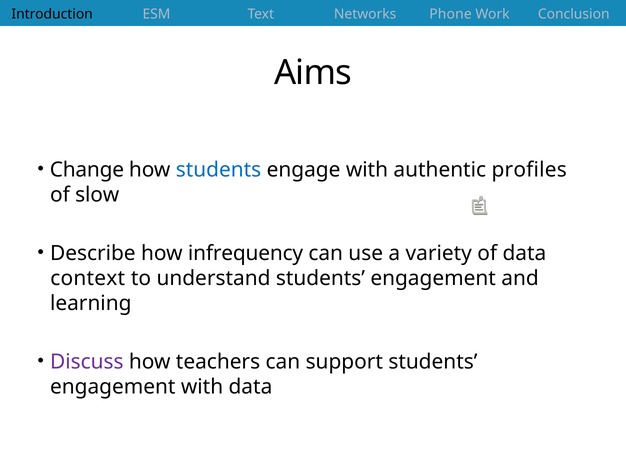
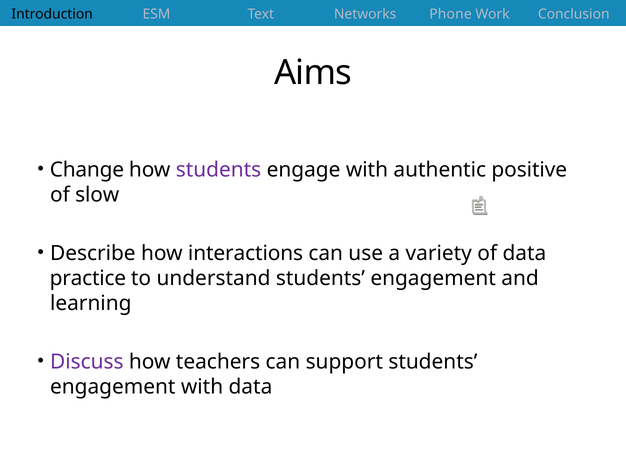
students colour: blue -> purple (219, 169)
profiles: profiles -> positive (529, 169)
infrequency: infrequency -> interactions (246, 253)
context: context -> practice (88, 278)
